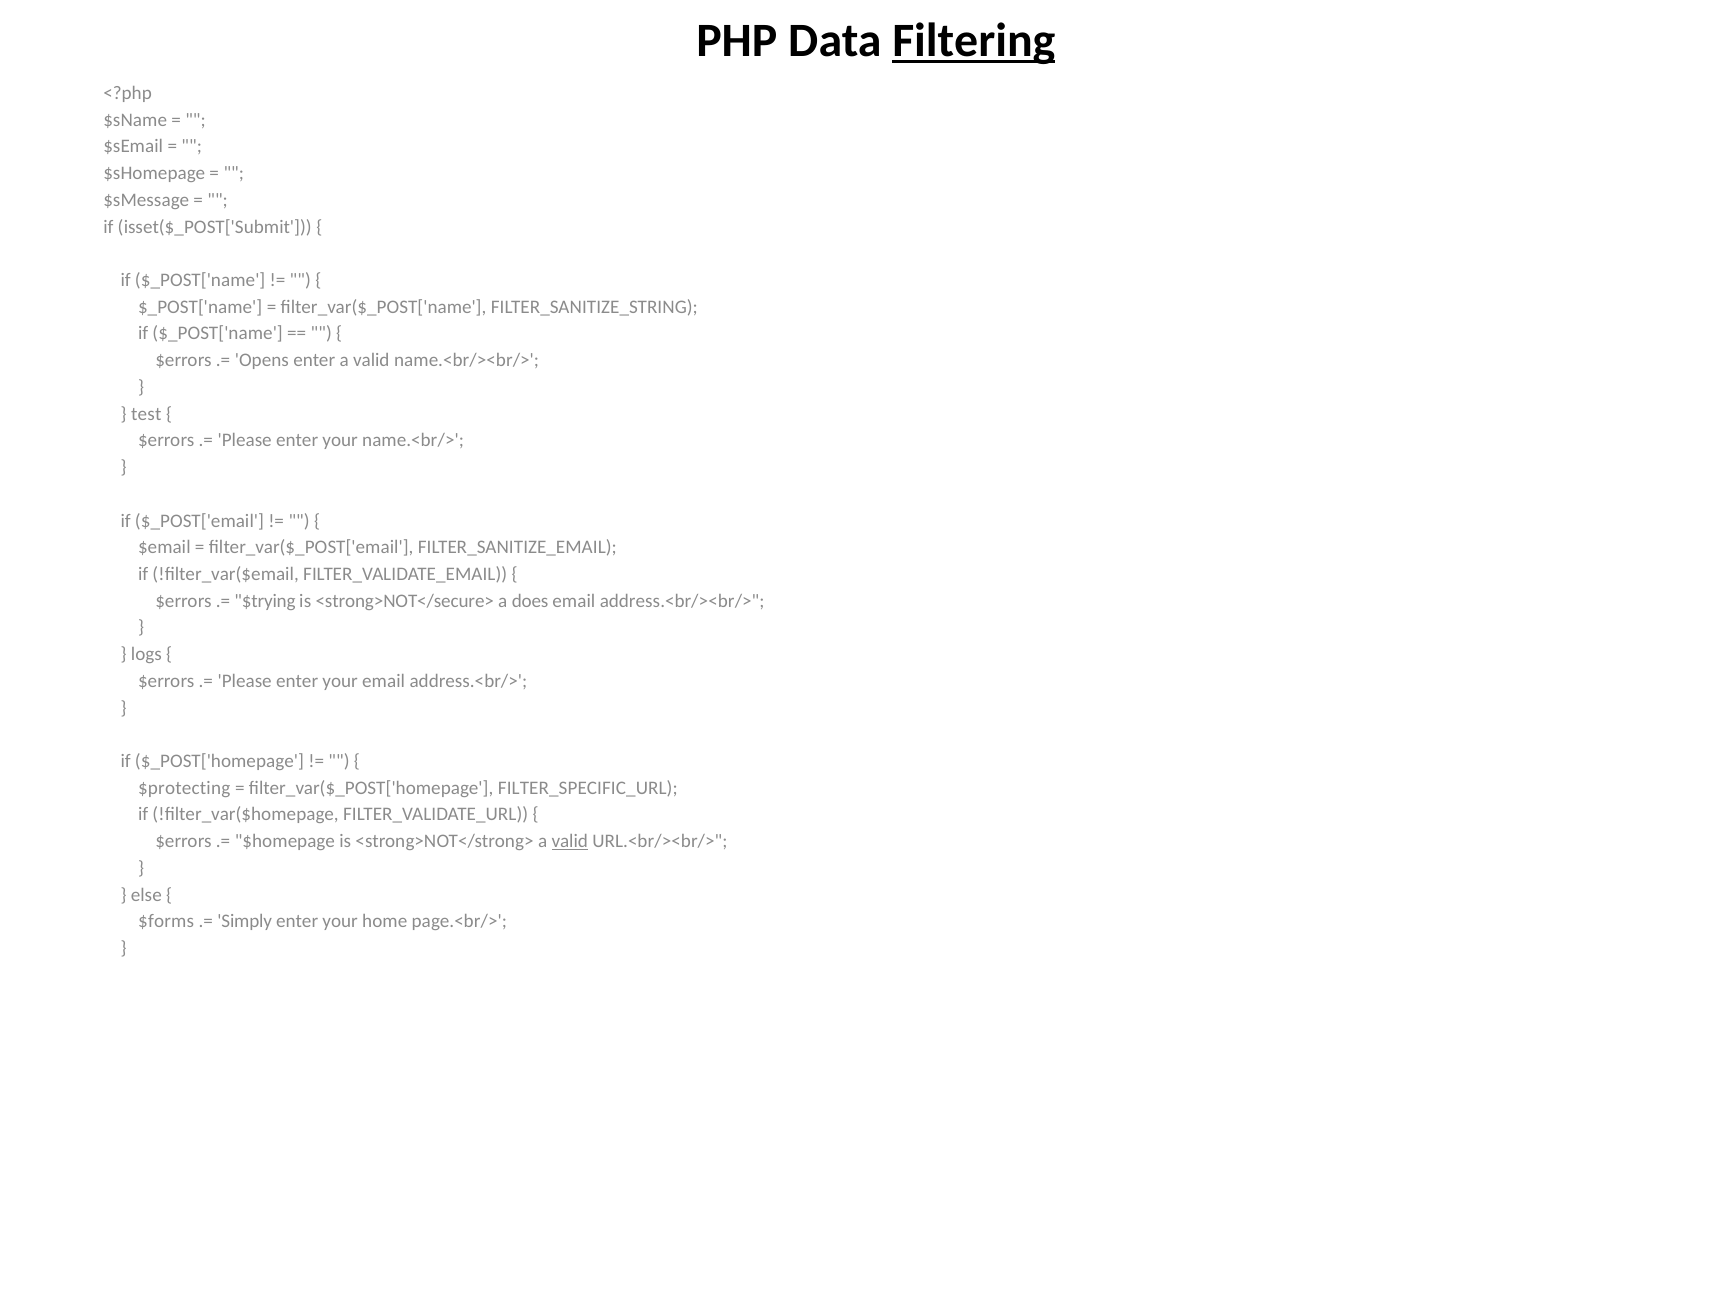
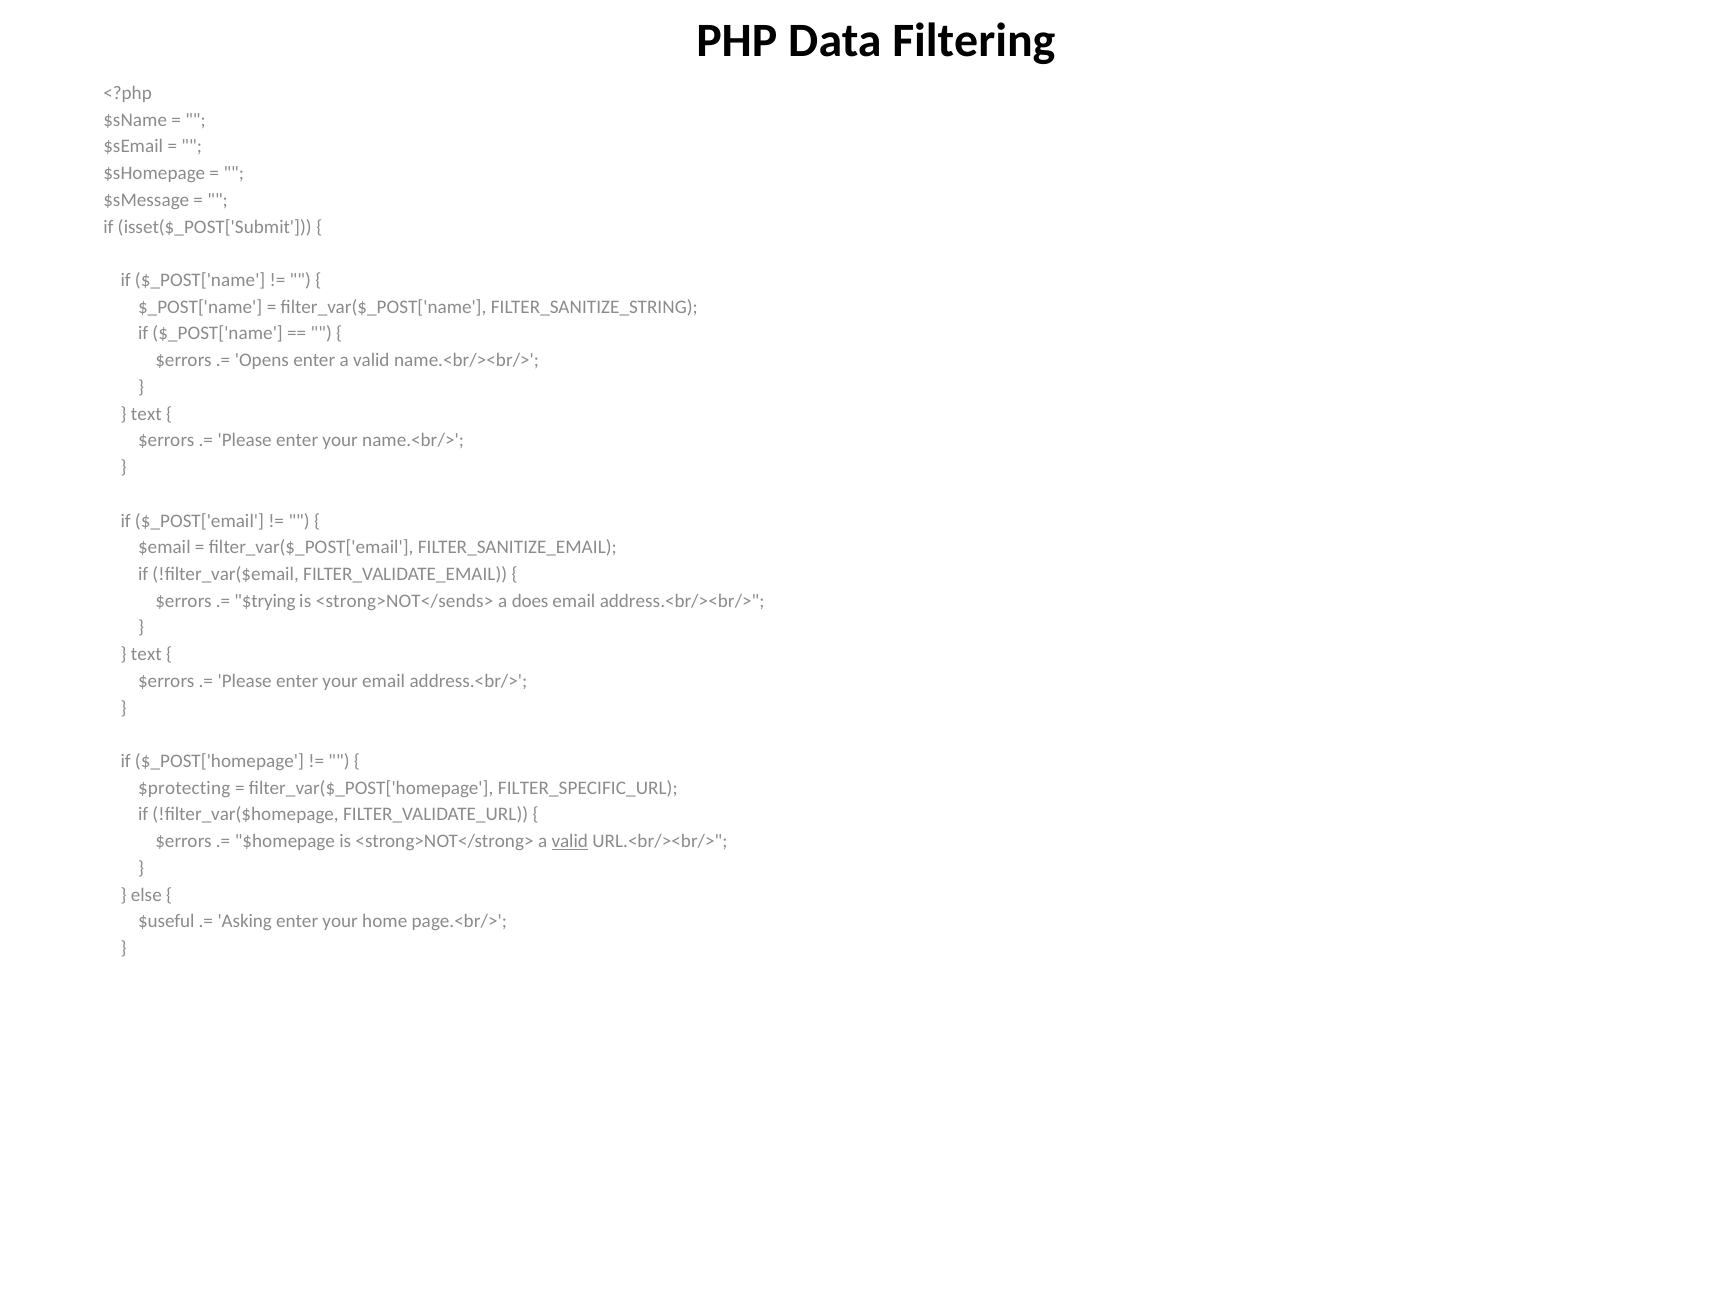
Filtering underline: present -> none (974, 41)
test: test -> text (146, 414)
<strong>NOT</secure>: <strong>NOT</secure> -> <strong>NOT</sends> (405, 601)
logs: logs -> text (146, 654)
$forms: $forms -> $useful (166, 922)
Simply: Simply -> Asking (245, 922)
